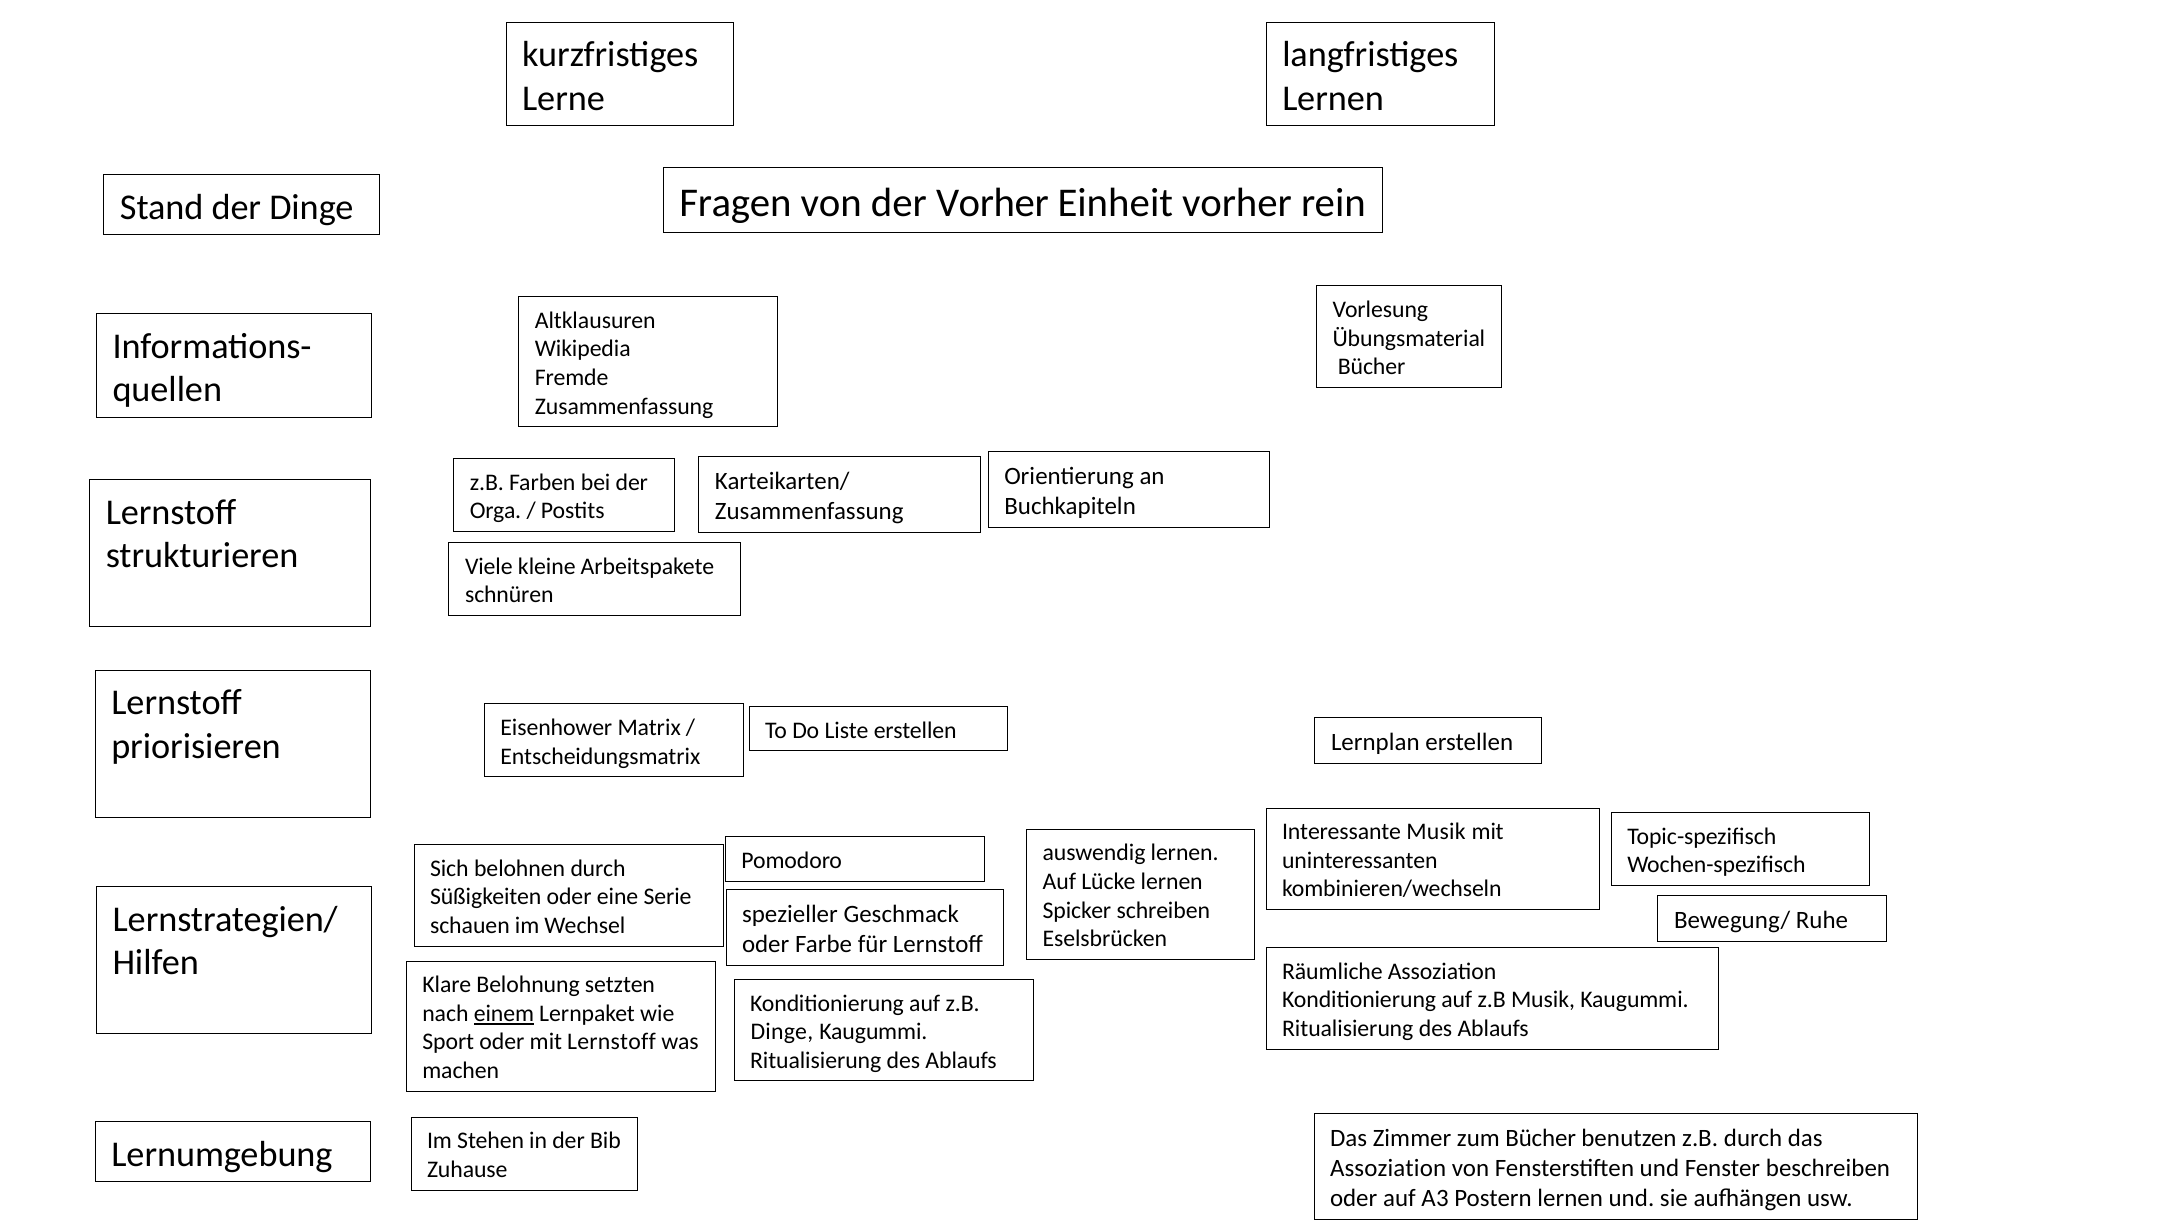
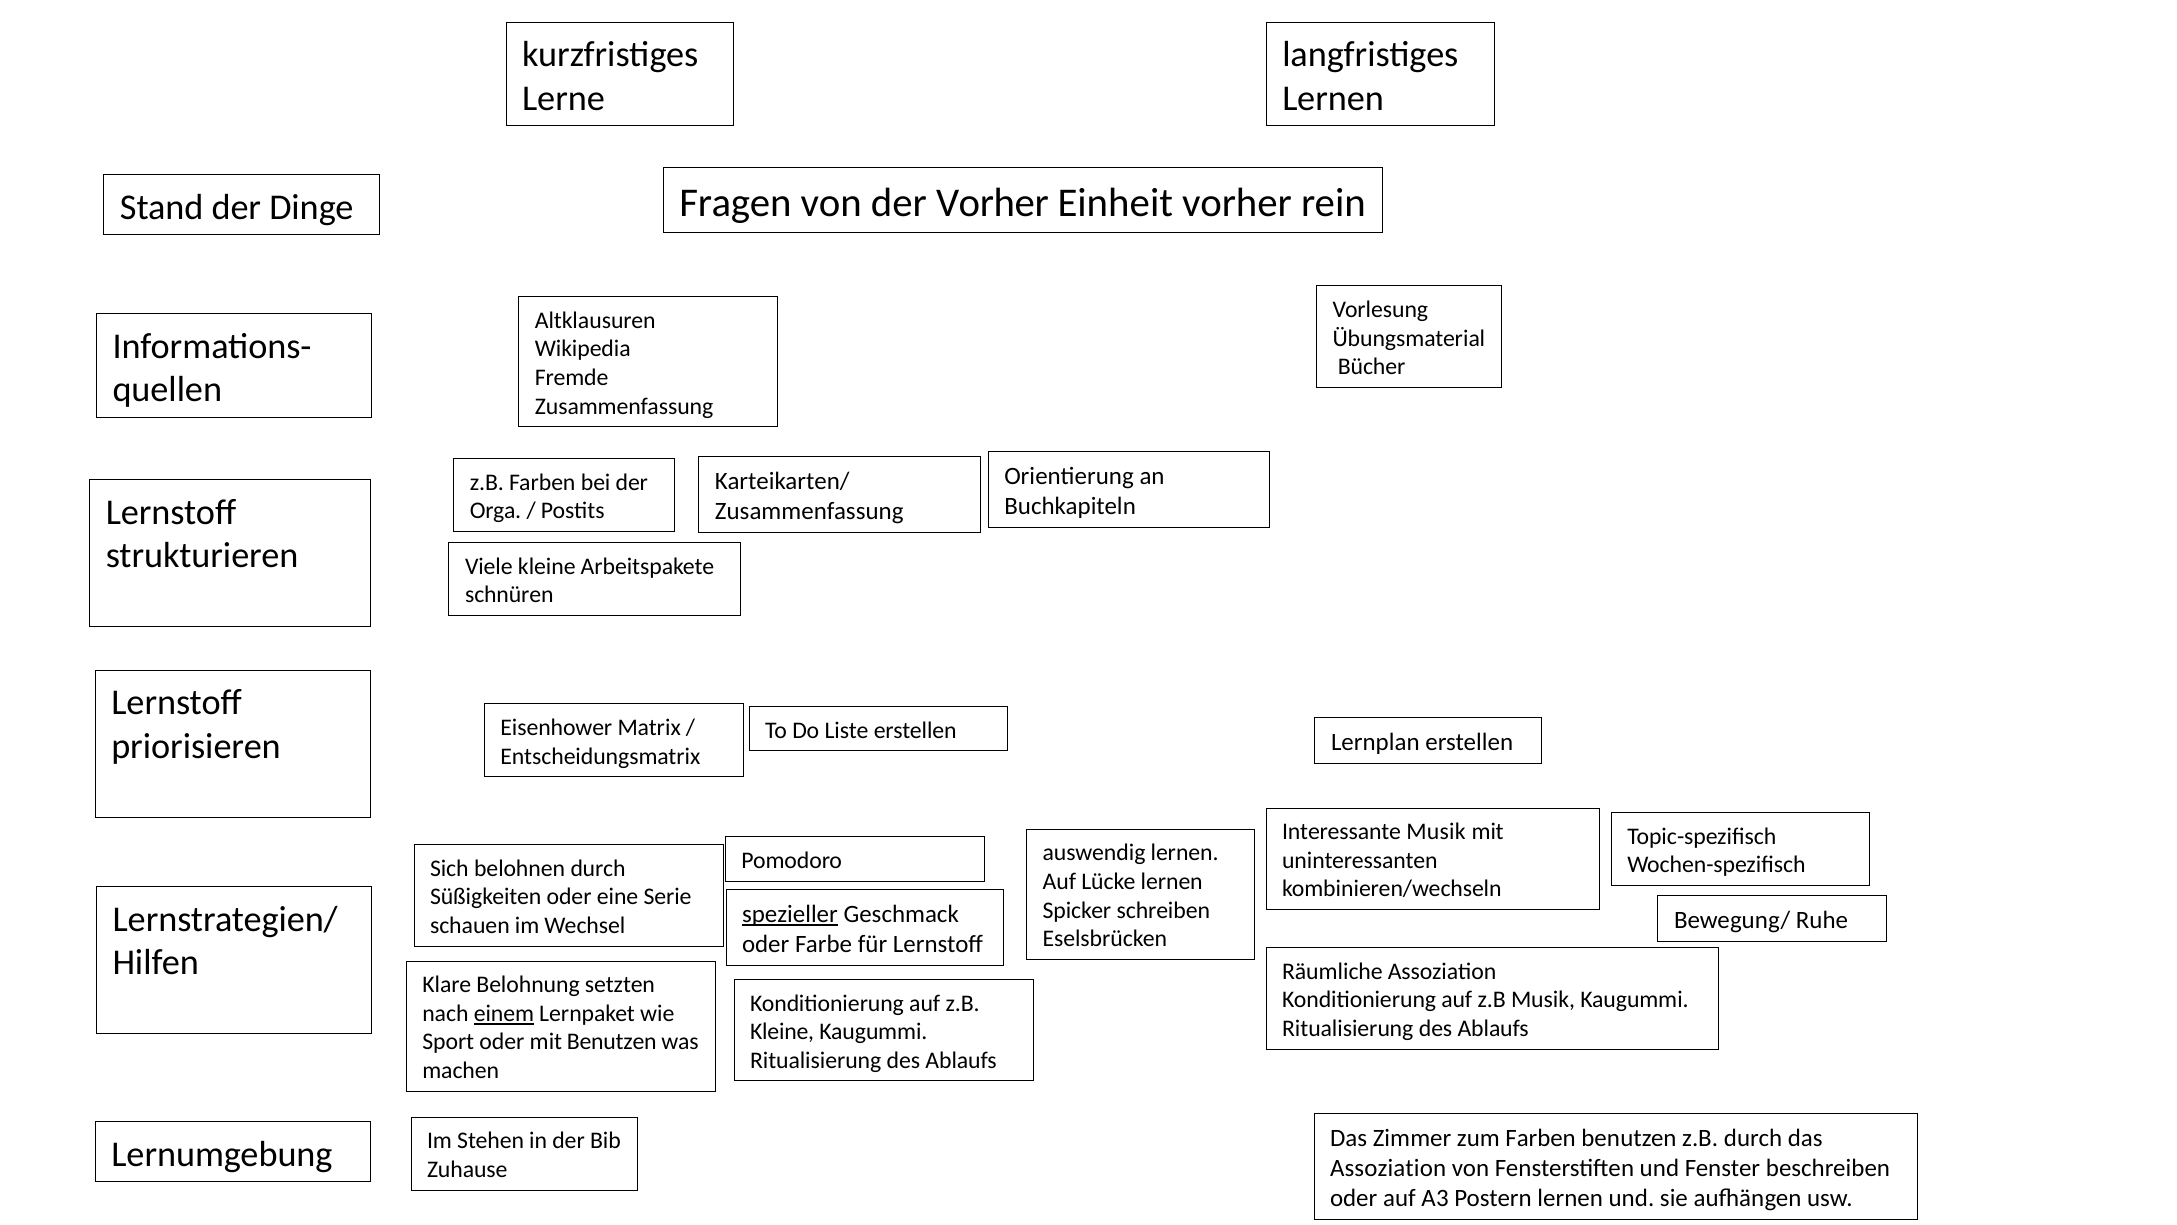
spezieller underline: none -> present (790, 914)
Dinge: Dinge -> Kleine (782, 1031)
mit Lernstoff: Lernstoff -> Benutzen (612, 1042)
zum Bücher: Bücher -> Farben (1541, 1138)
